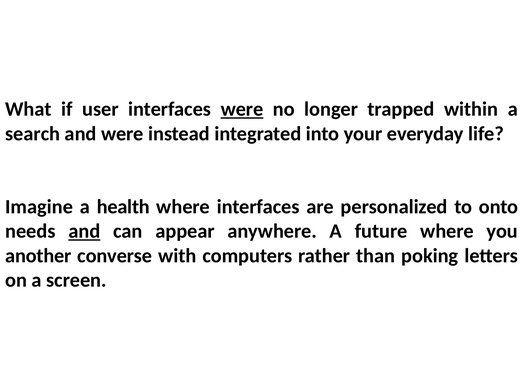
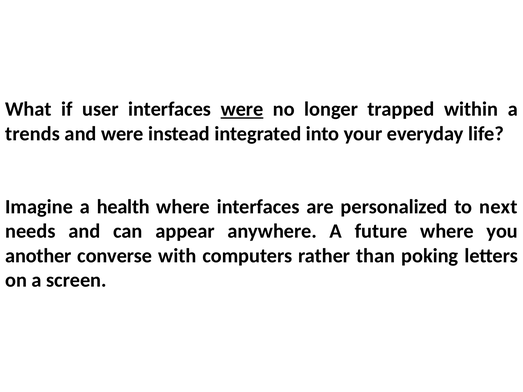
search: search -> trends (33, 134)
onto: onto -> next (498, 207)
and underline: present -> none (84, 231)
